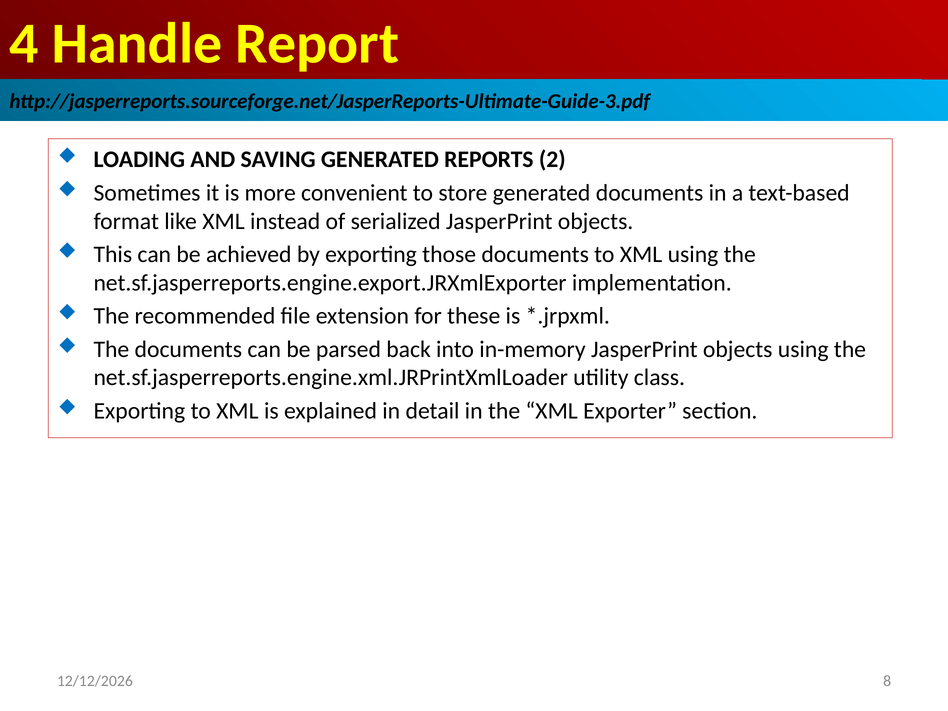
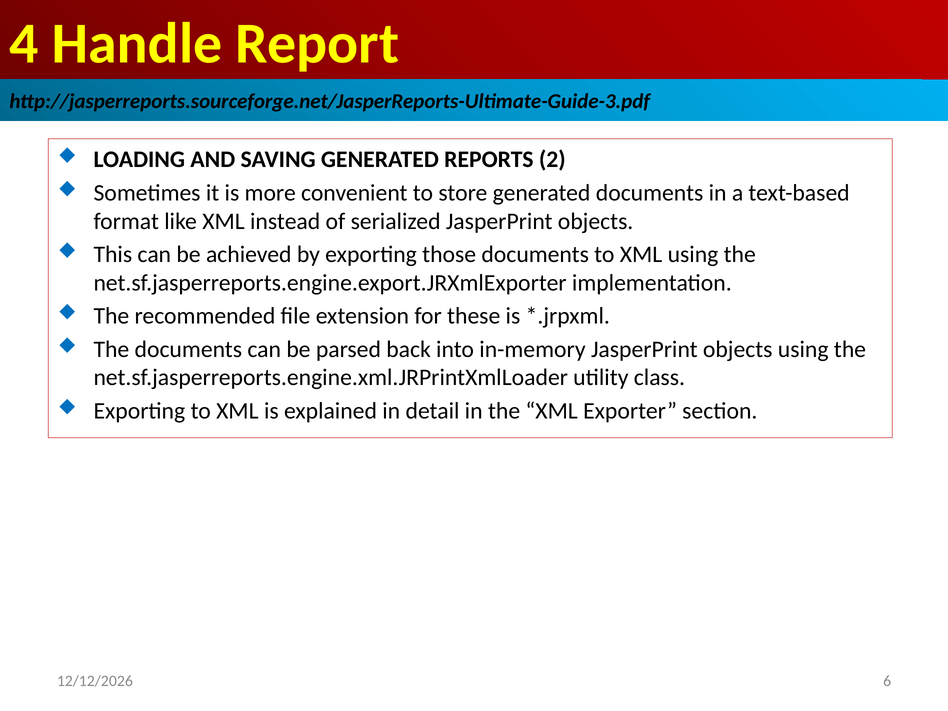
8: 8 -> 6 (887, 681)
